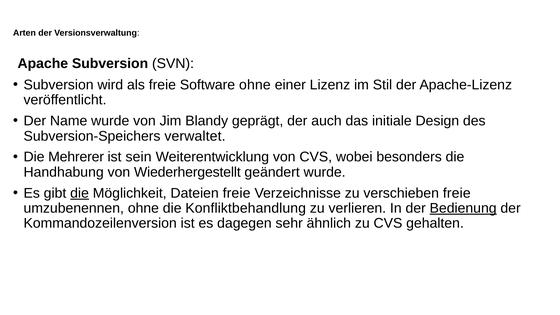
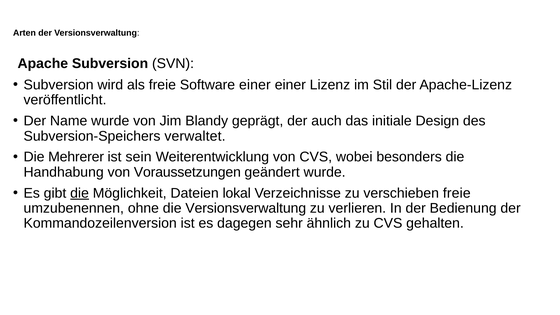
Software ohne: ohne -> einer (255, 85)
Wiederhergestellt: Wiederhergestellt -> Voraussetzungen (187, 172)
Dateien freie: freie -> lokal (237, 193)
die Konfliktbehandlung: Konfliktbehandlung -> Versionsverwaltung (246, 208)
Bedienung underline: present -> none (463, 208)
